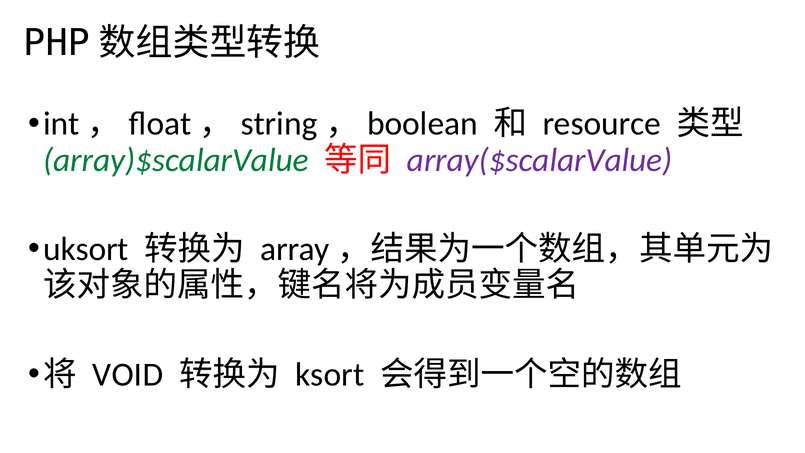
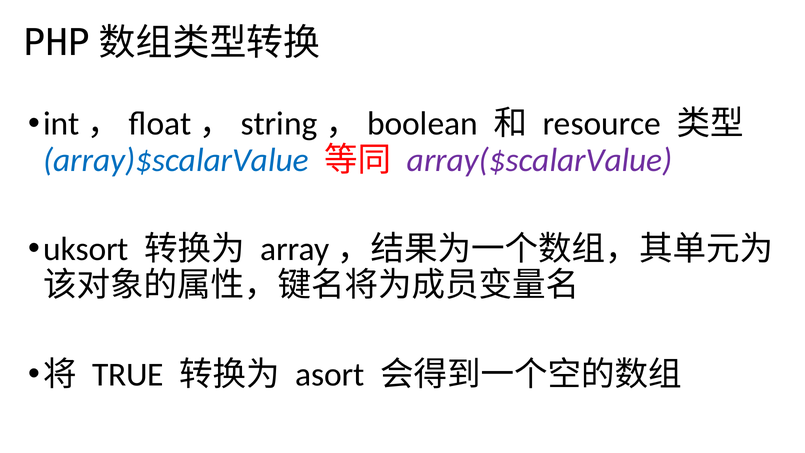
array)$scalarValue colour: green -> blue (176, 160)
VOID: VOID -> TRUE (128, 374)
ksort: ksort -> asort (330, 374)
